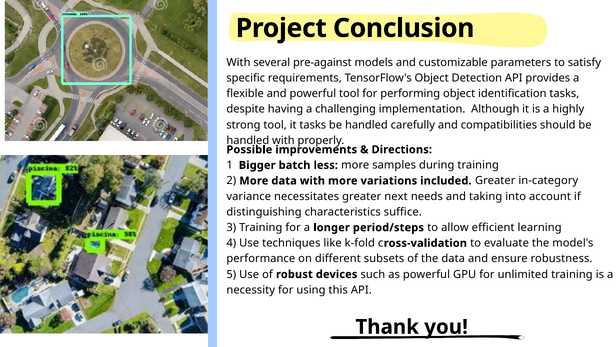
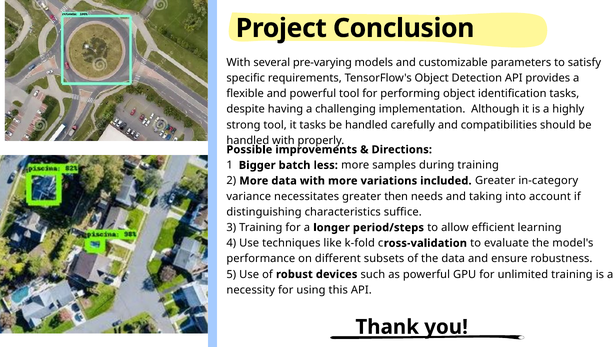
pre-against: pre-against -> pre-varying (322, 62)
next: next -> then (396, 196)
